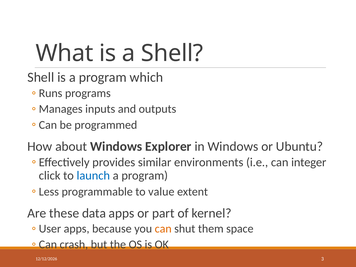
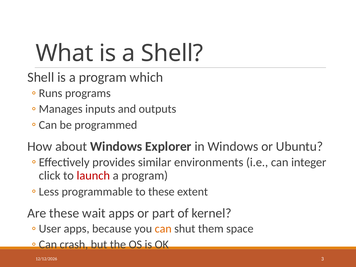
launch colour: blue -> red (93, 176)
to value: value -> these (161, 192)
data: data -> wait (94, 213)
